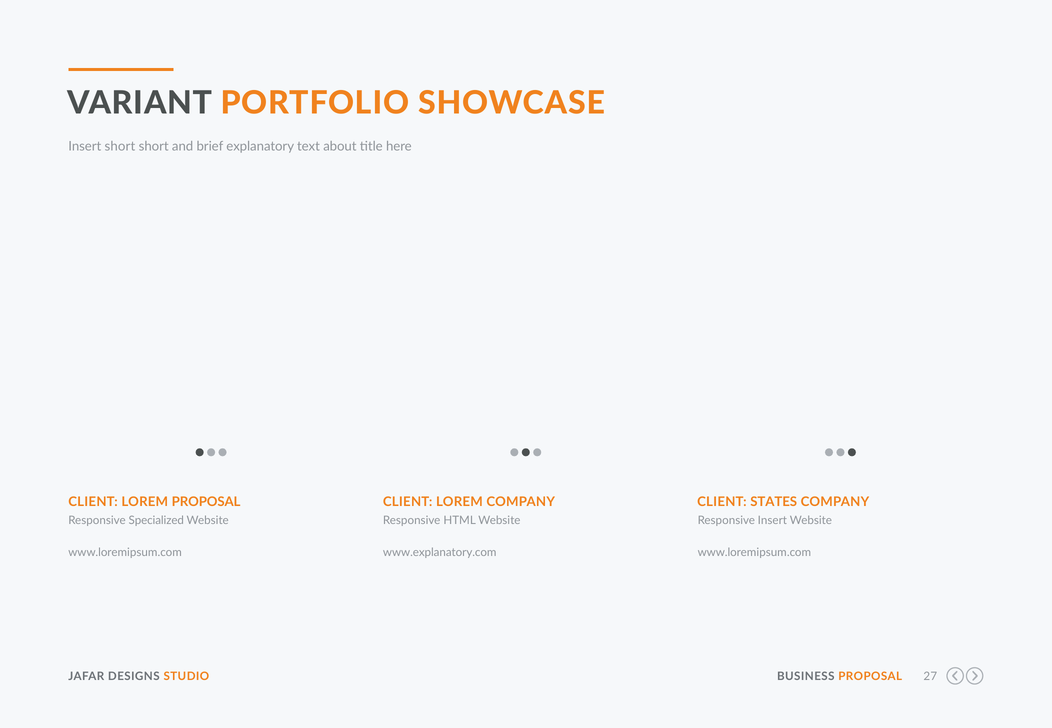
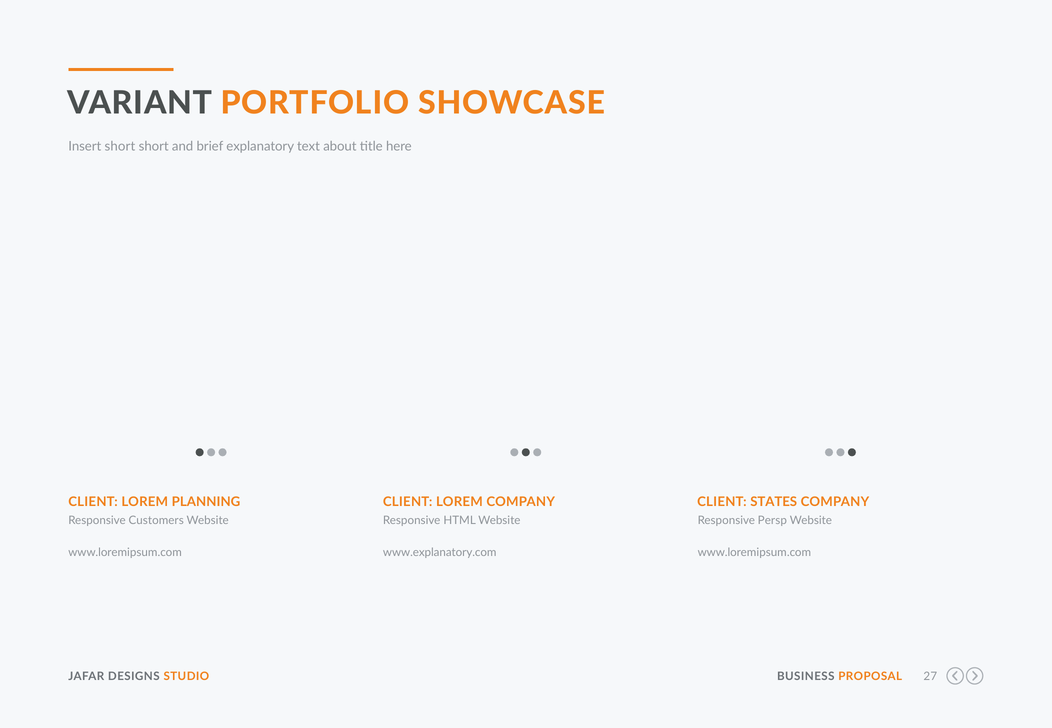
LOREM PROPOSAL: PROPOSAL -> PLANNING (206, 502)
Specialized: Specialized -> Customers (156, 520)
Responsive Insert: Insert -> Persp (772, 520)
